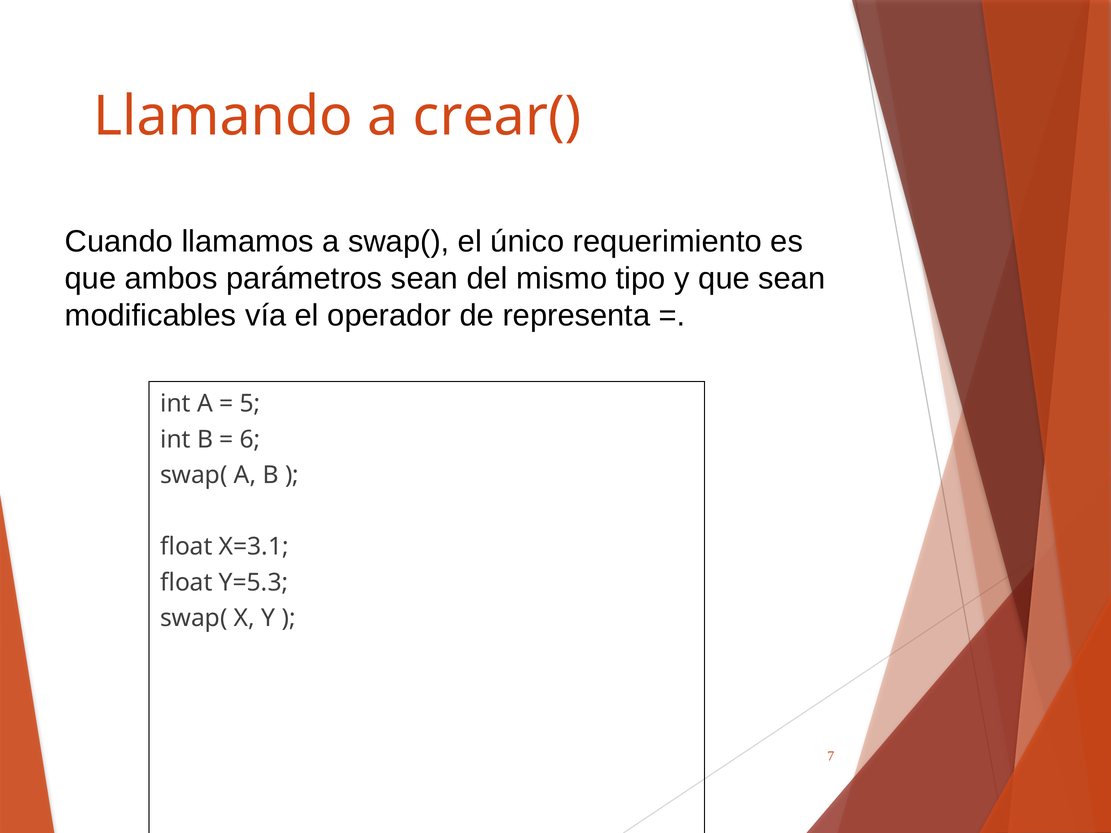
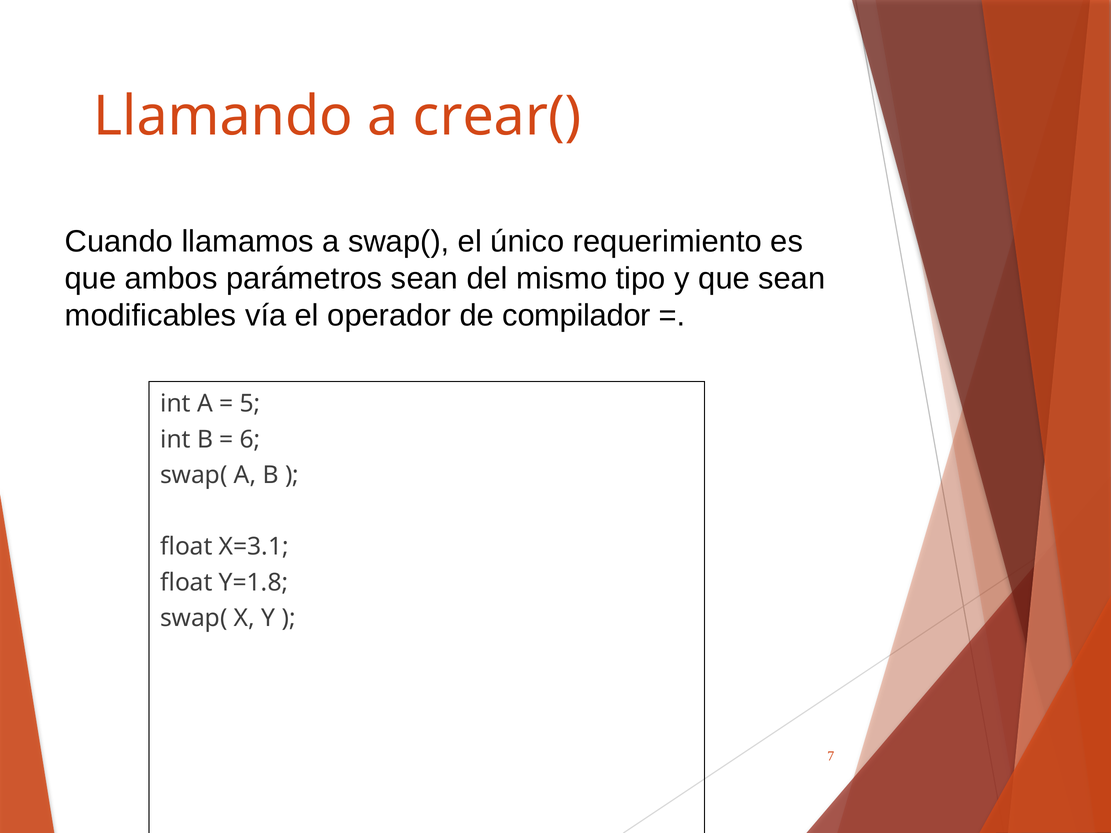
representa: representa -> compilador (577, 316)
Y=5.3: Y=5.3 -> Y=1.8 (254, 583)
